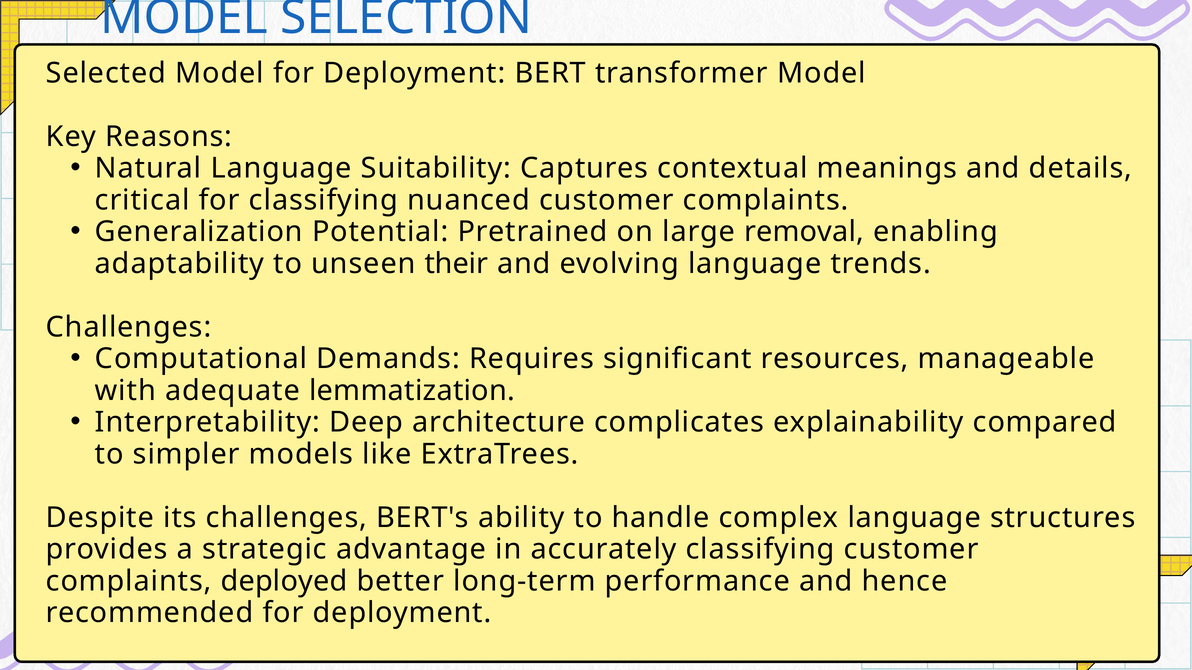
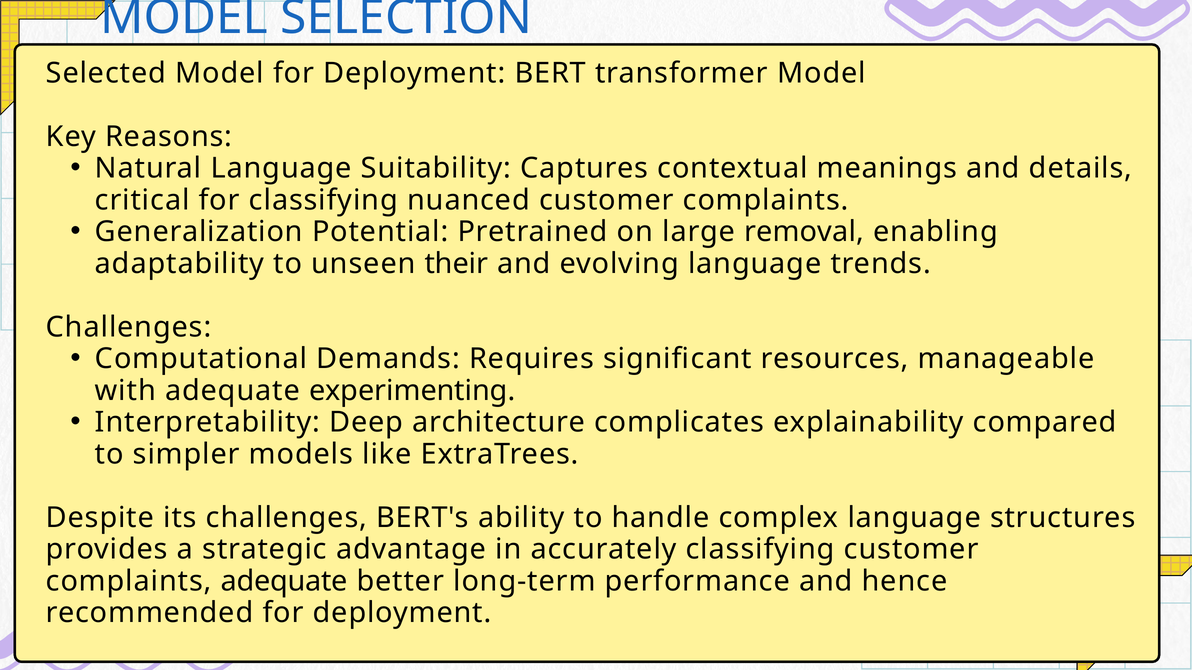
lemmatization: lemmatization -> experimenting (412, 391)
complaints deployed: deployed -> adequate (284, 582)
